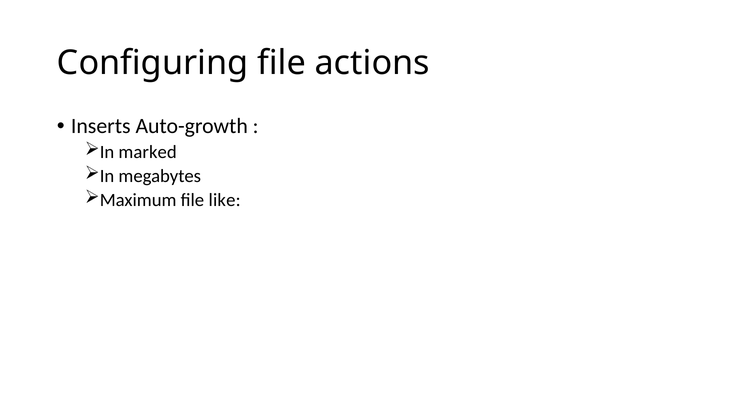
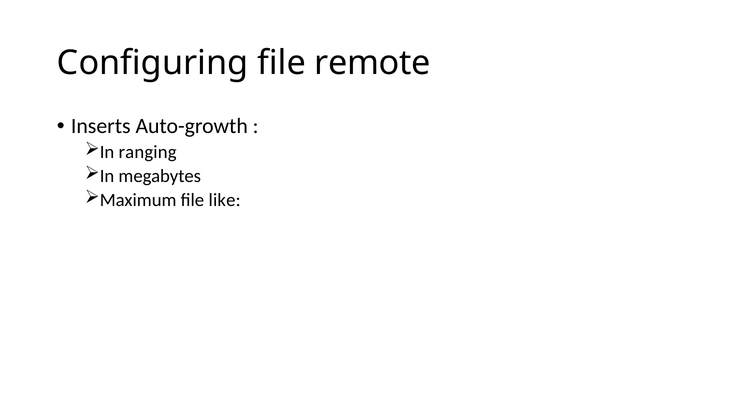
actions: actions -> remote (372, 63)
marked: marked -> ranging (148, 152)
